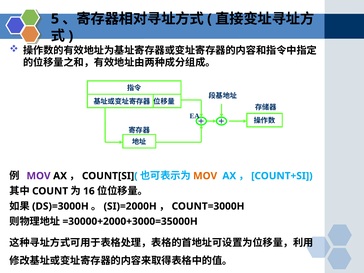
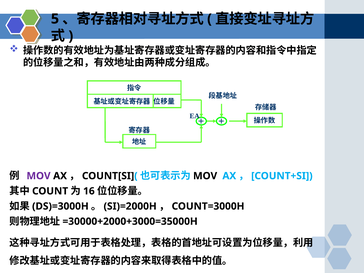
MOV colour: orange -> black (205, 176)
